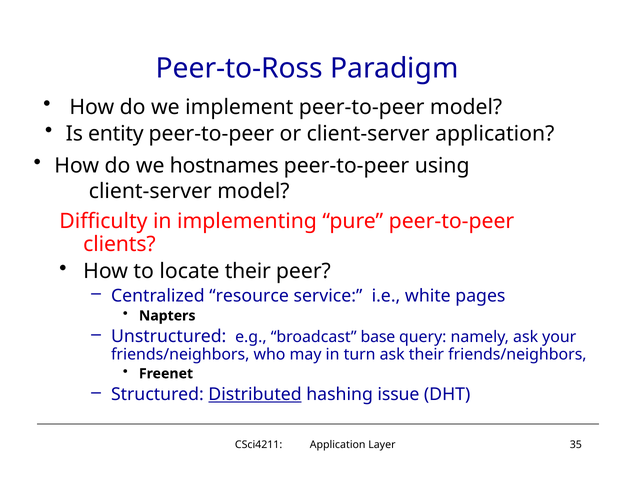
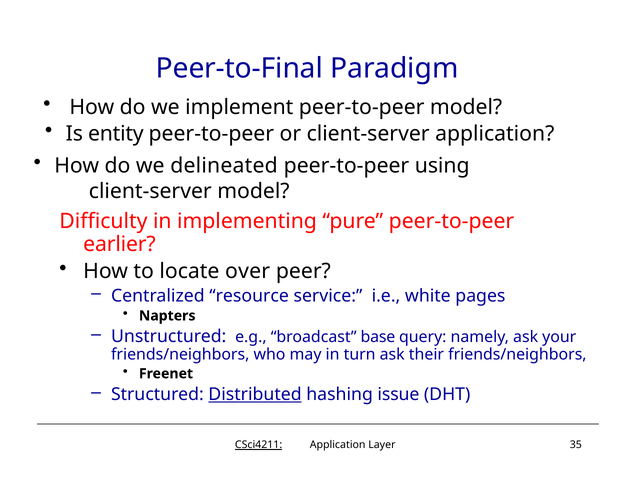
Peer-to-Ross: Peer-to-Ross -> Peer-to-Final (239, 68)
hostnames: hostnames -> delineated (224, 166)
clients: clients -> earlier (119, 244)
locate their: their -> over (248, 271)
CSci4211 underline: none -> present (259, 445)
